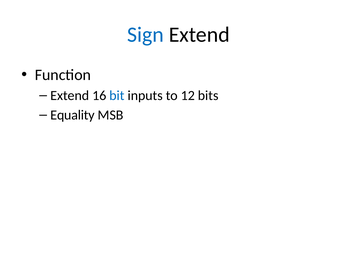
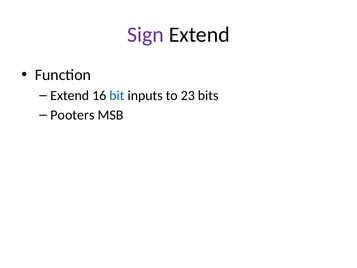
Sign colour: blue -> purple (145, 35)
12: 12 -> 23 (188, 95)
Equality: Equality -> Pooters (72, 115)
